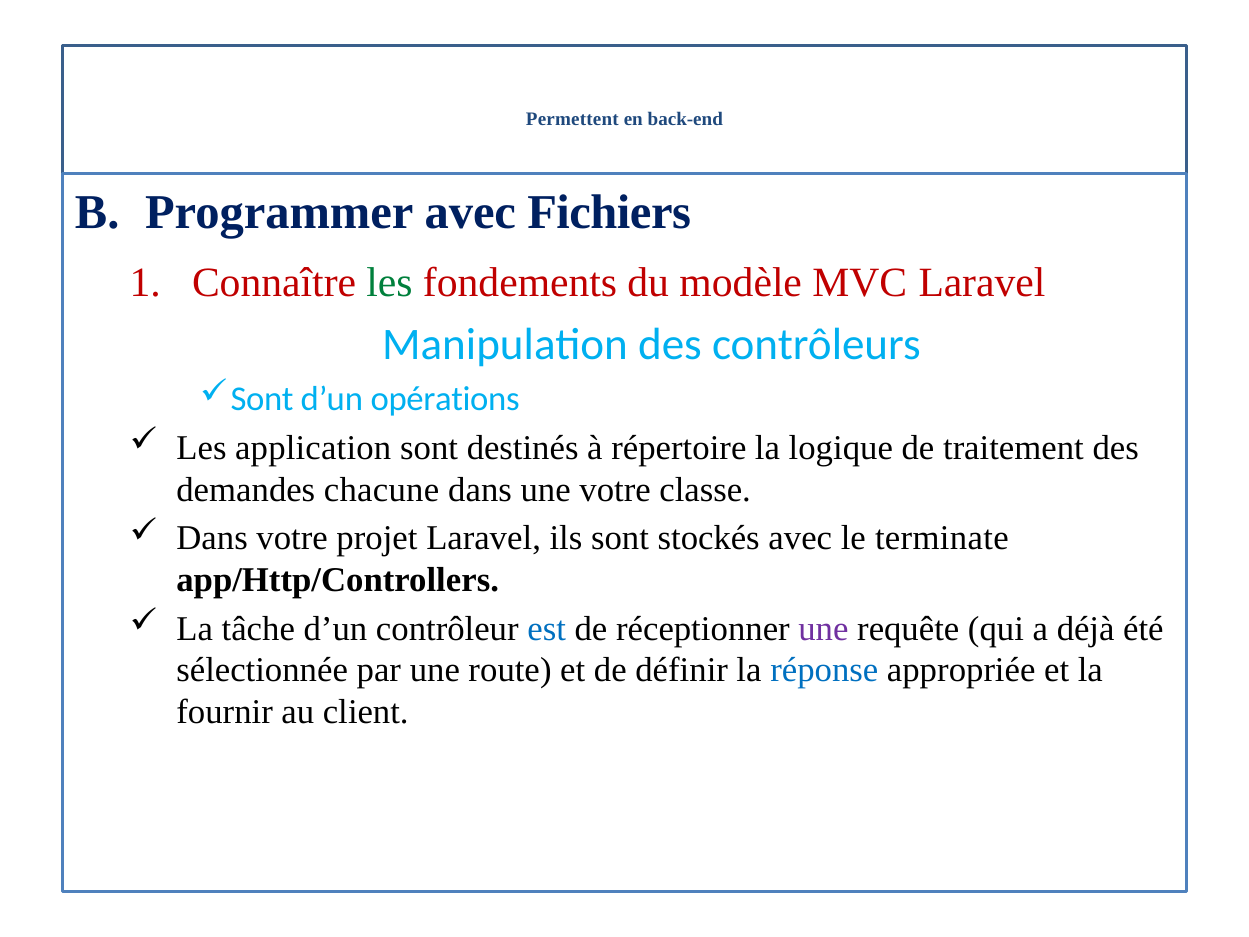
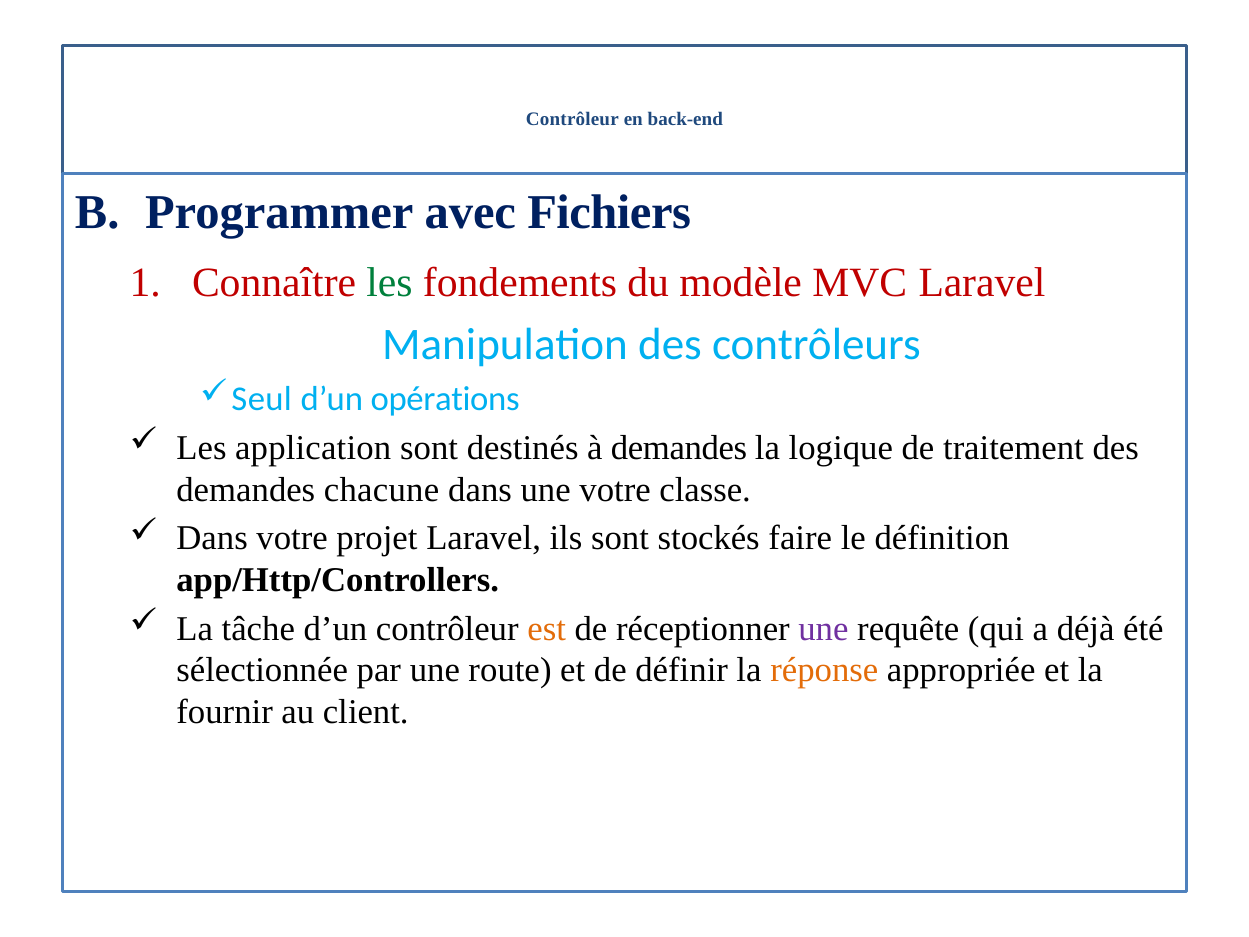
Permettent: Permettent -> Contrôleur (572, 119)
Sont: Sont -> Seul (262, 399)
à répertoire: répertoire -> demandes (679, 448)
stockés avec: avec -> faire (800, 538)
terminate: terminate -> définition (942, 538)
est colour: blue -> orange (547, 628)
réponse colour: blue -> orange (824, 670)
